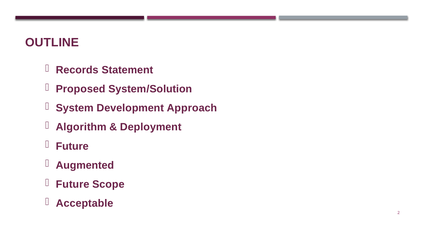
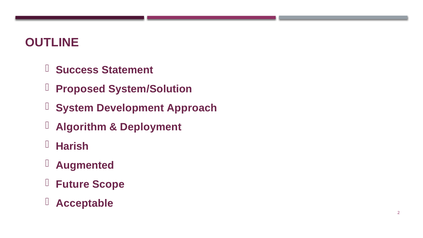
Records: Records -> Success (77, 70)
Future: Future -> Harish (72, 146)
